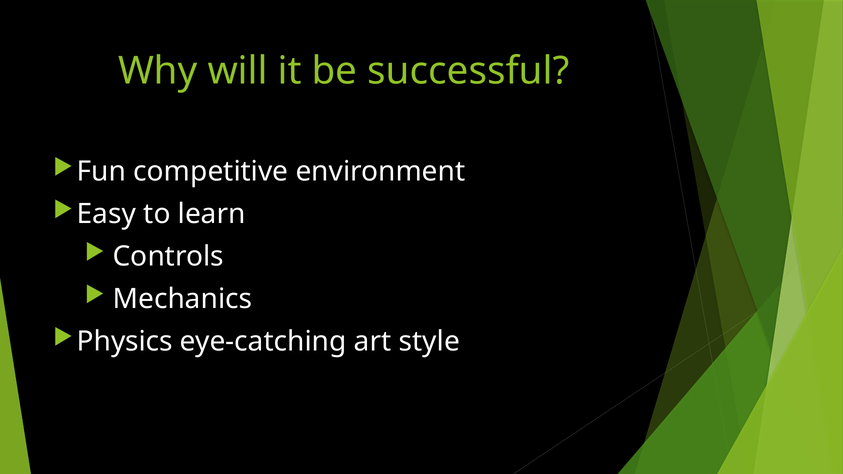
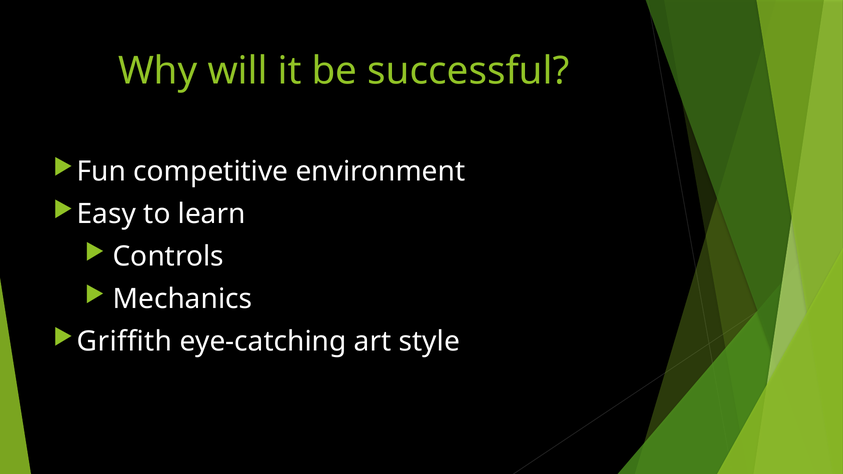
Physics: Physics -> Griffith (125, 341)
